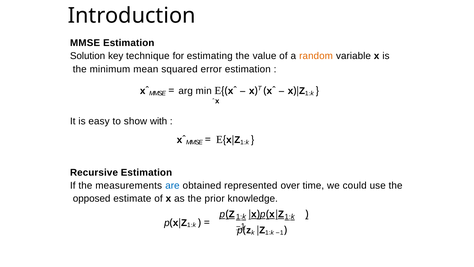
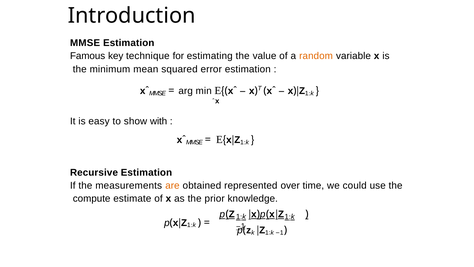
Solution: Solution -> Famous (88, 56)
are colour: blue -> orange (172, 185)
opposed: opposed -> compute (92, 198)
